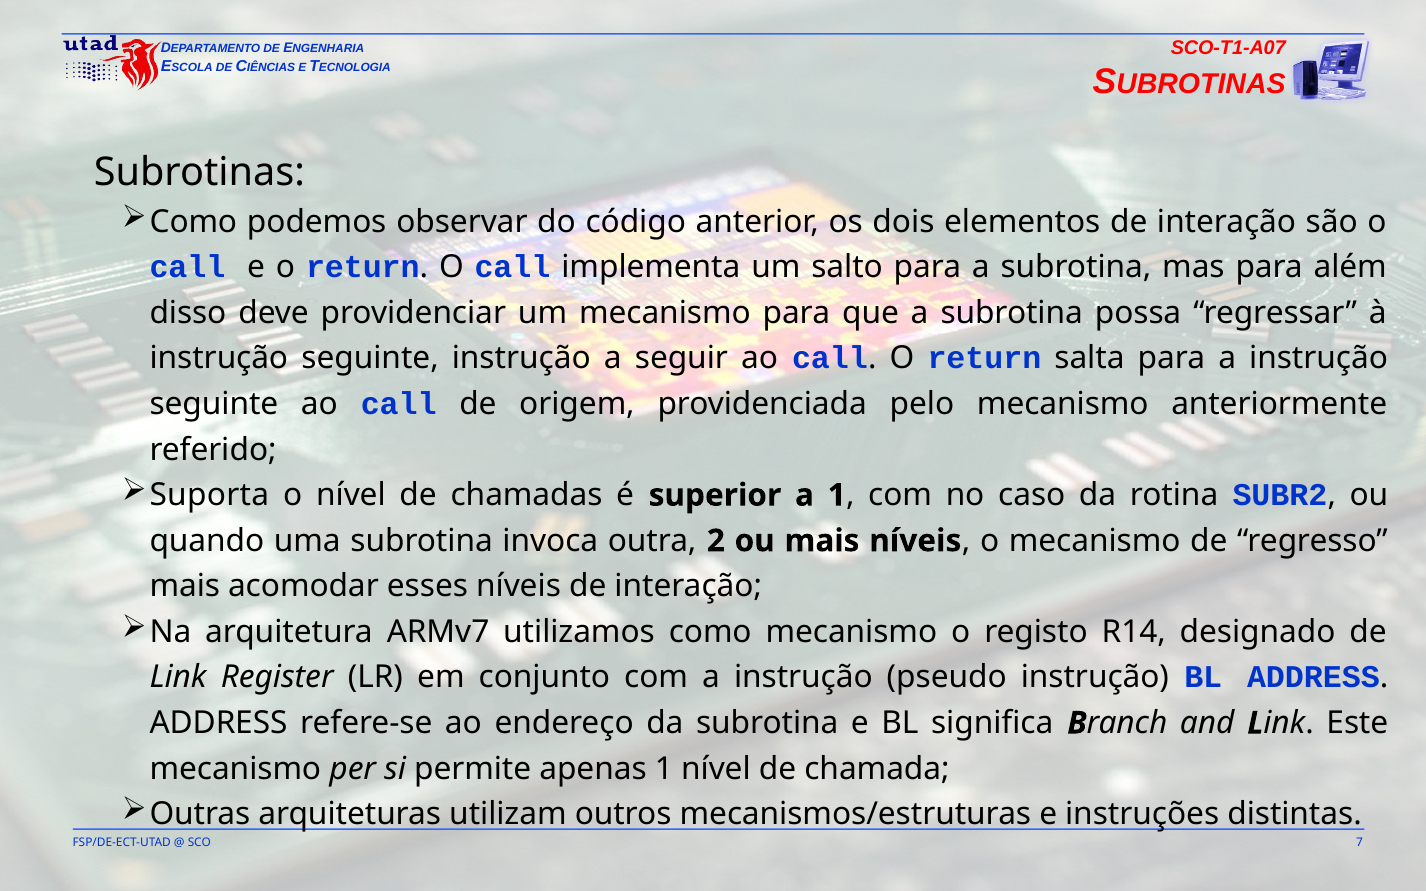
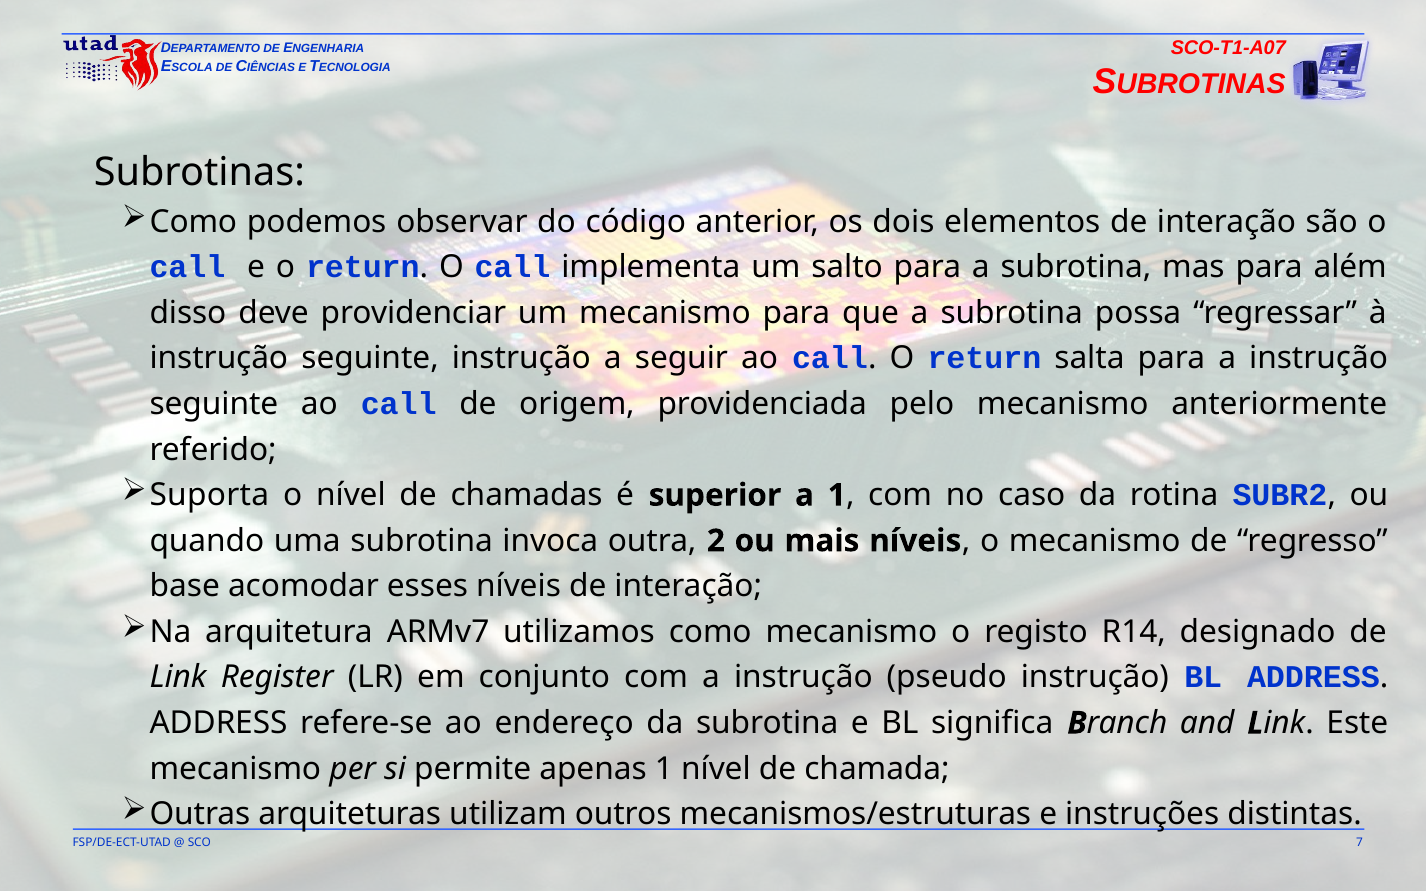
mais: mais -> base (185, 587)
